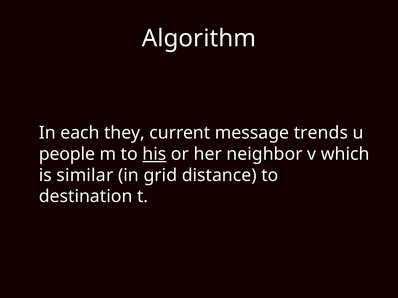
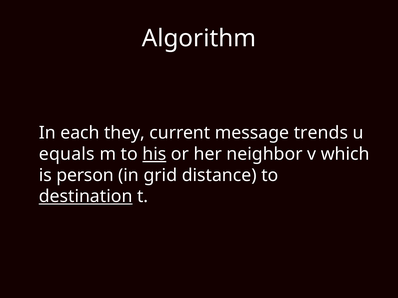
people: people -> equals (67, 154)
similar: similar -> person (85, 176)
destination underline: none -> present (86, 197)
